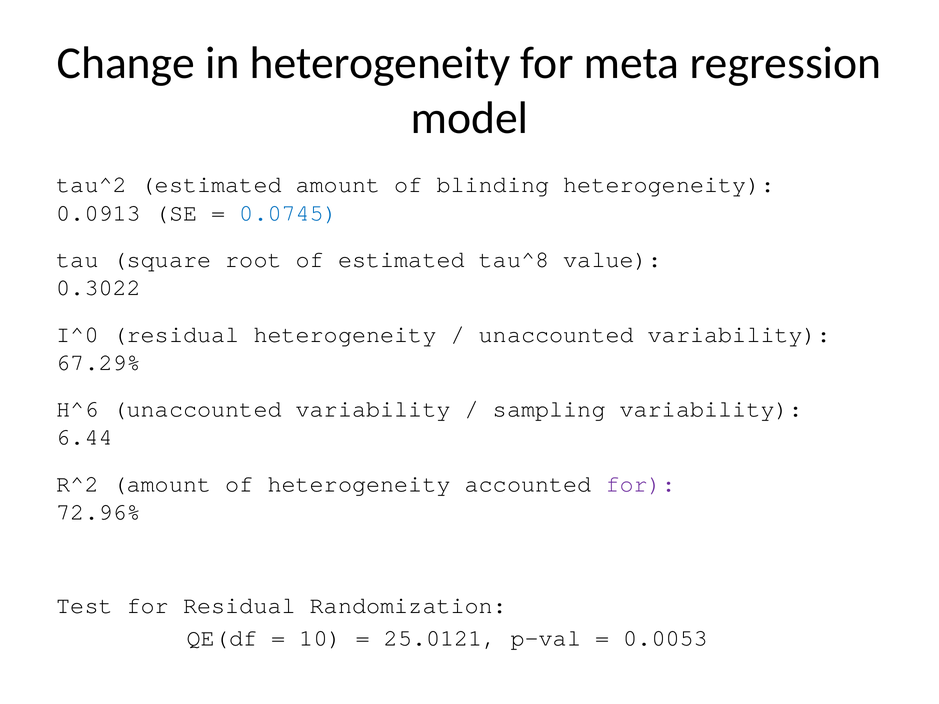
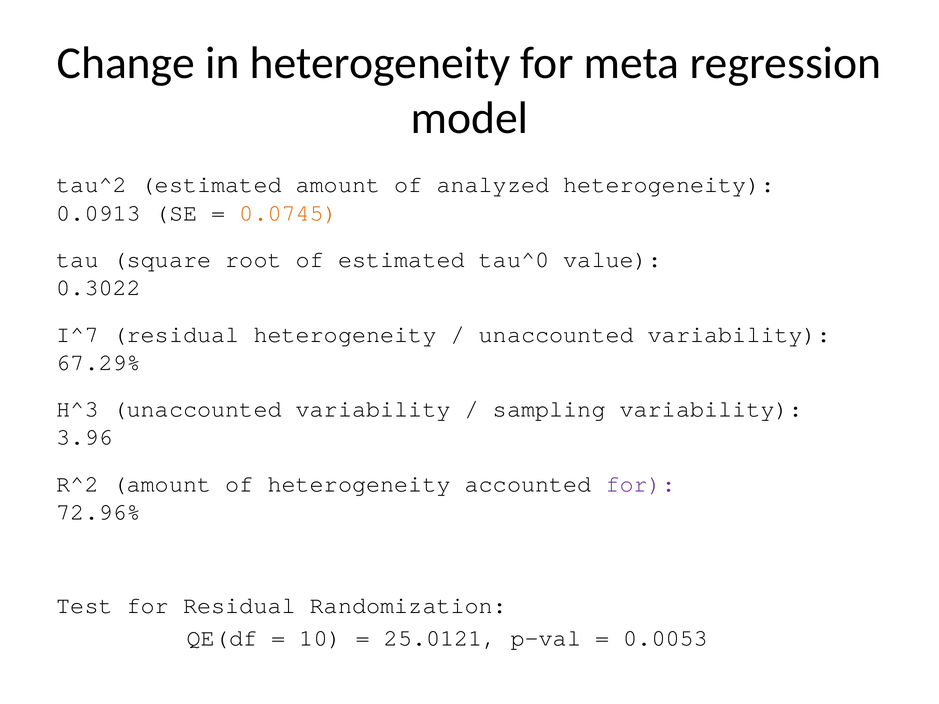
blinding: blinding -> analyzed (493, 185)
0.0745 colour: blue -> orange (289, 213)
tau^8: tau^8 -> tau^0 (514, 260)
I^0: I^0 -> I^7 (77, 334)
H^6: H^6 -> H^3 (77, 409)
6.44: 6.44 -> 3.96 (85, 437)
